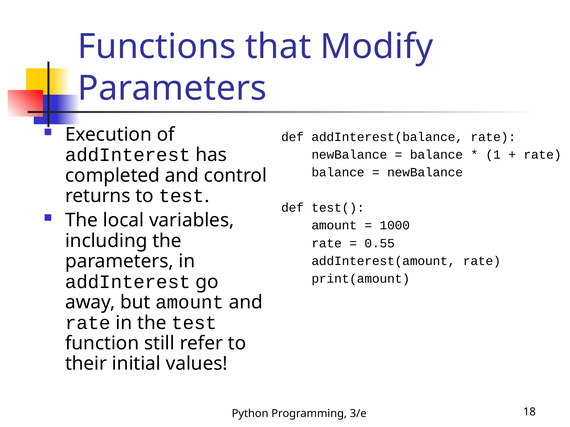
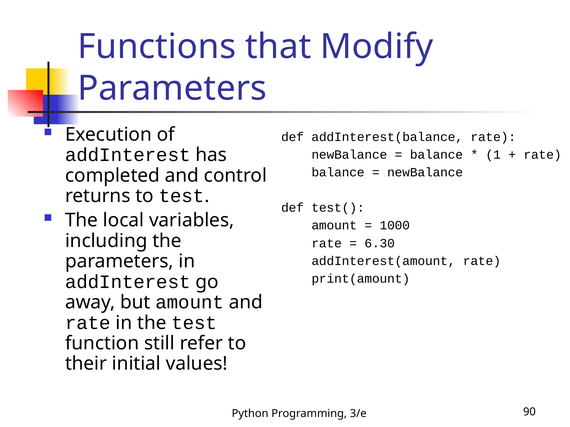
0.55: 0.55 -> 6.30 (380, 243)
18: 18 -> 90 (529, 412)
